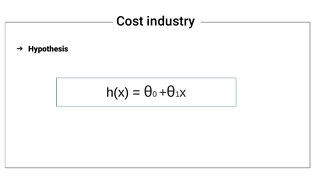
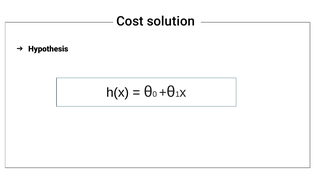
industry: industry -> solution (171, 21)
